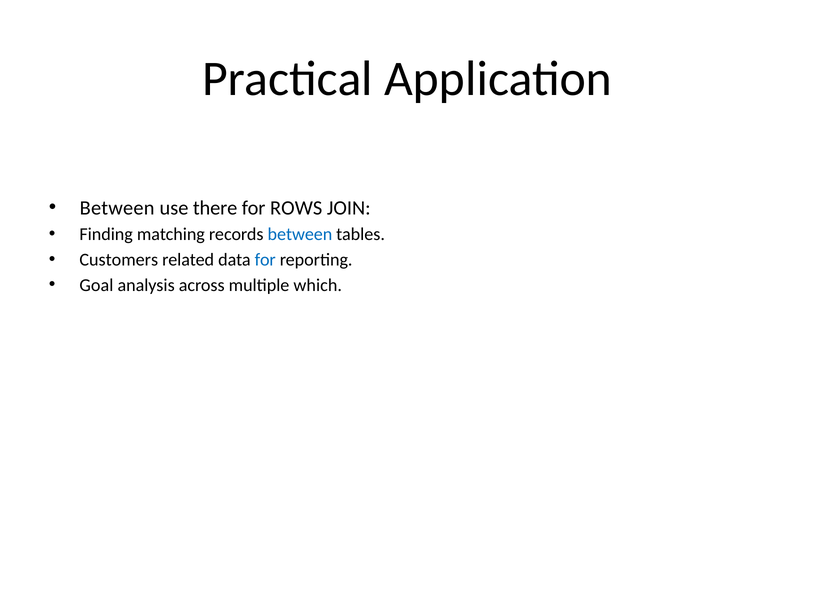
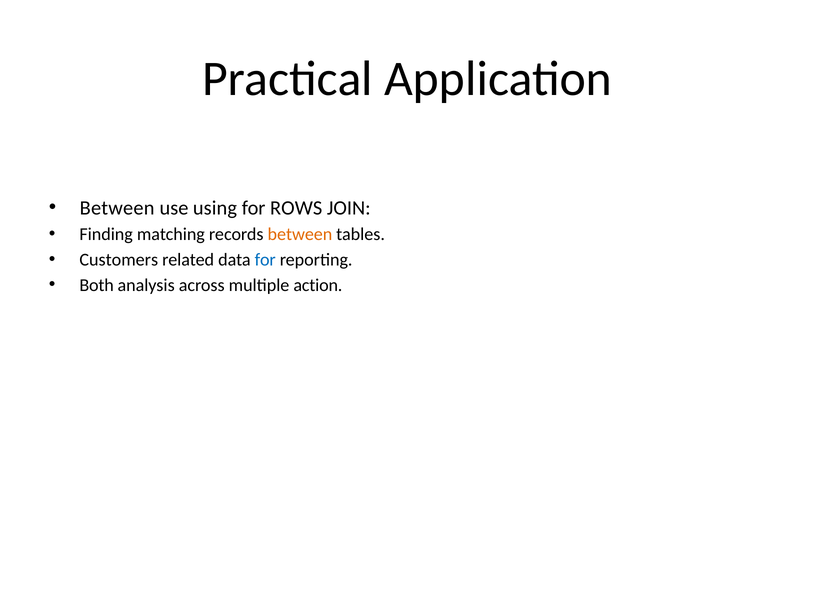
there: there -> using (215, 208)
between colour: blue -> orange (300, 234)
Goal: Goal -> Both (97, 285)
which: which -> action (318, 285)
